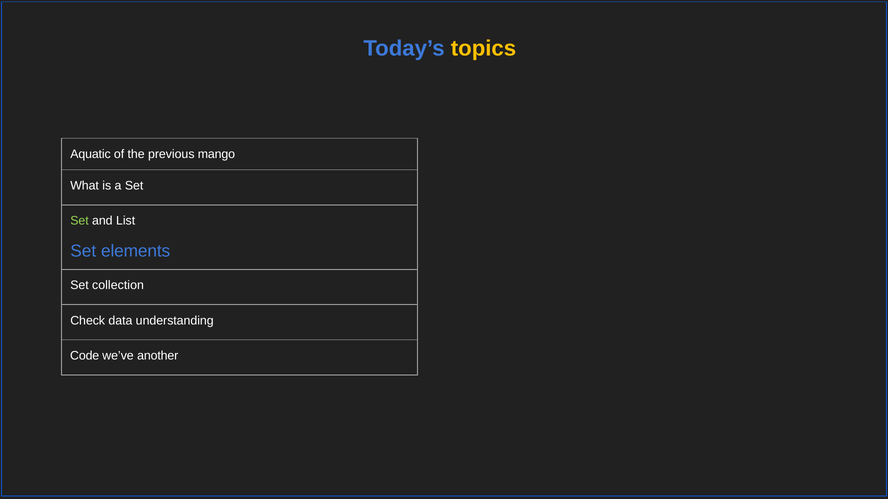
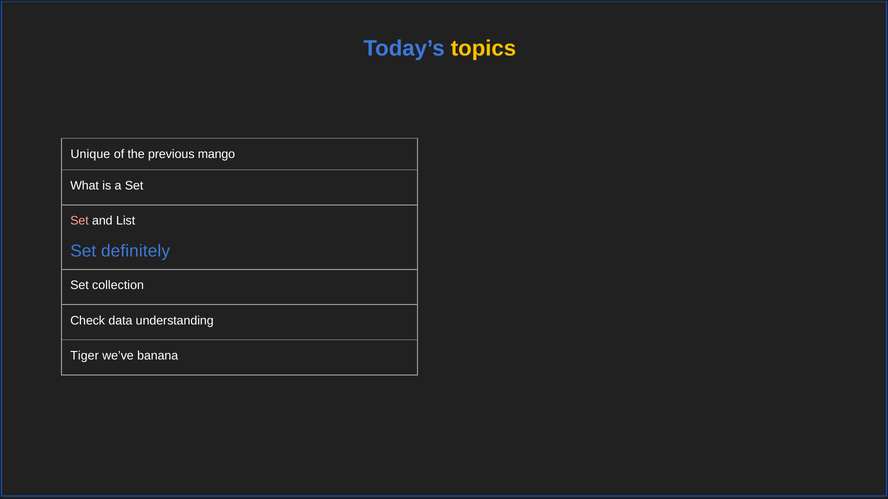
Aquatic: Aquatic -> Unique (90, 154)
Set colour: light green -> pink (80, 221)
elements: elements -> definitely (136, 252)
Code: Code -> Tiger (85, 356)
another: another -> banana (158, 356)
